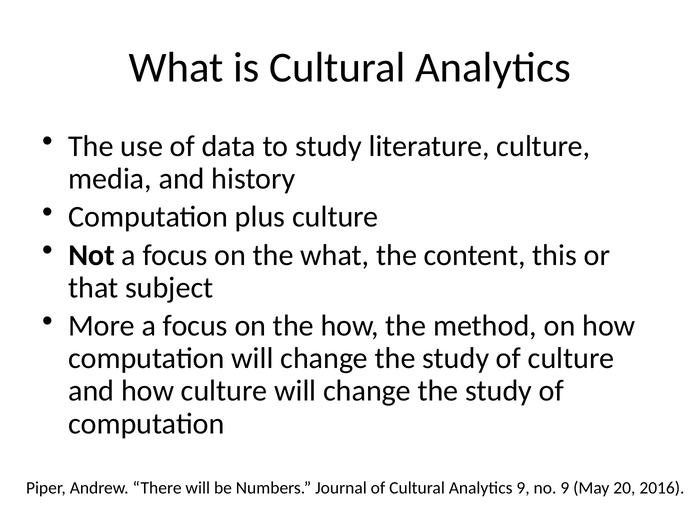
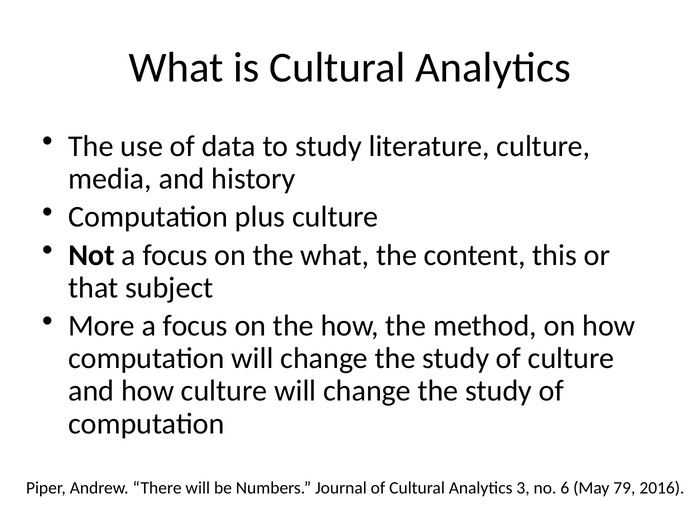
Analytics 9: 9 -> 3 (523, 488)
no 9: 9 -> 6 (565, 488)
20: 20 -> 79 (624, 488)
